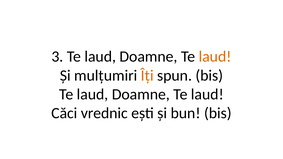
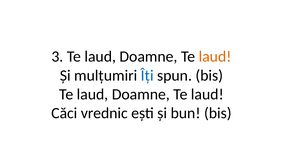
Îți colour: orange -> blue (147, 76)
